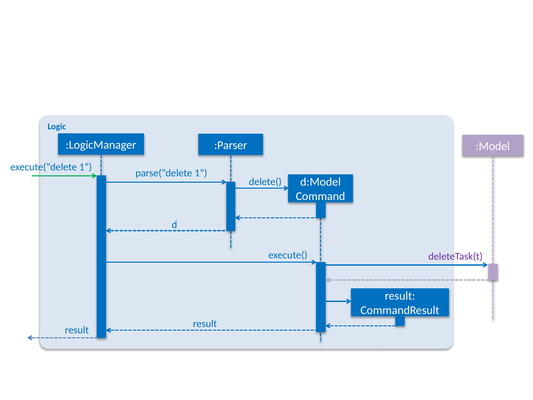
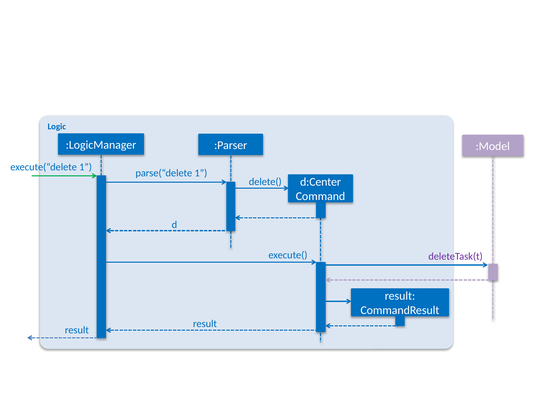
d:Model: d:Model -> d:Center (321, 182)
